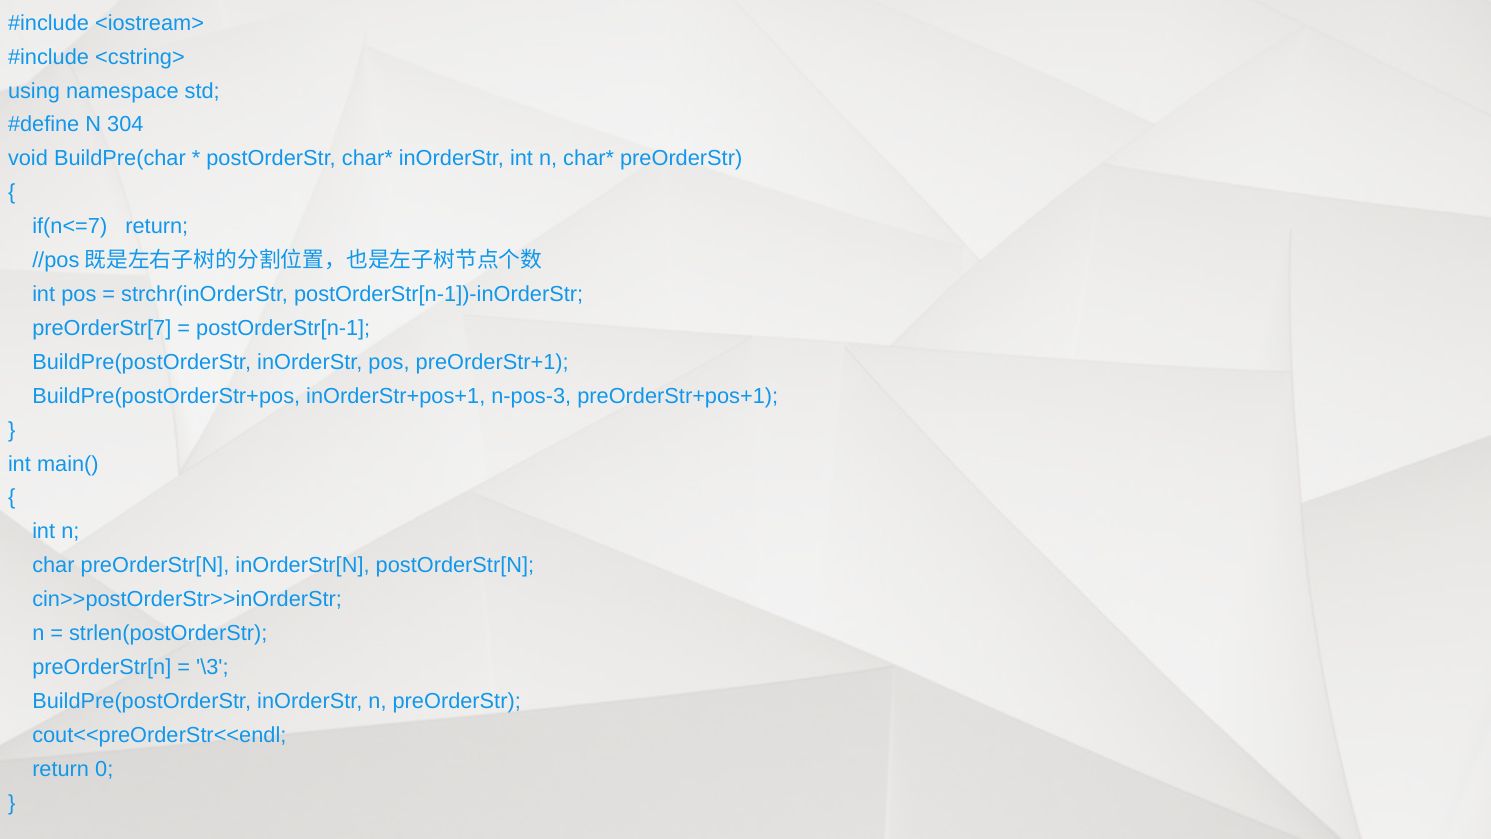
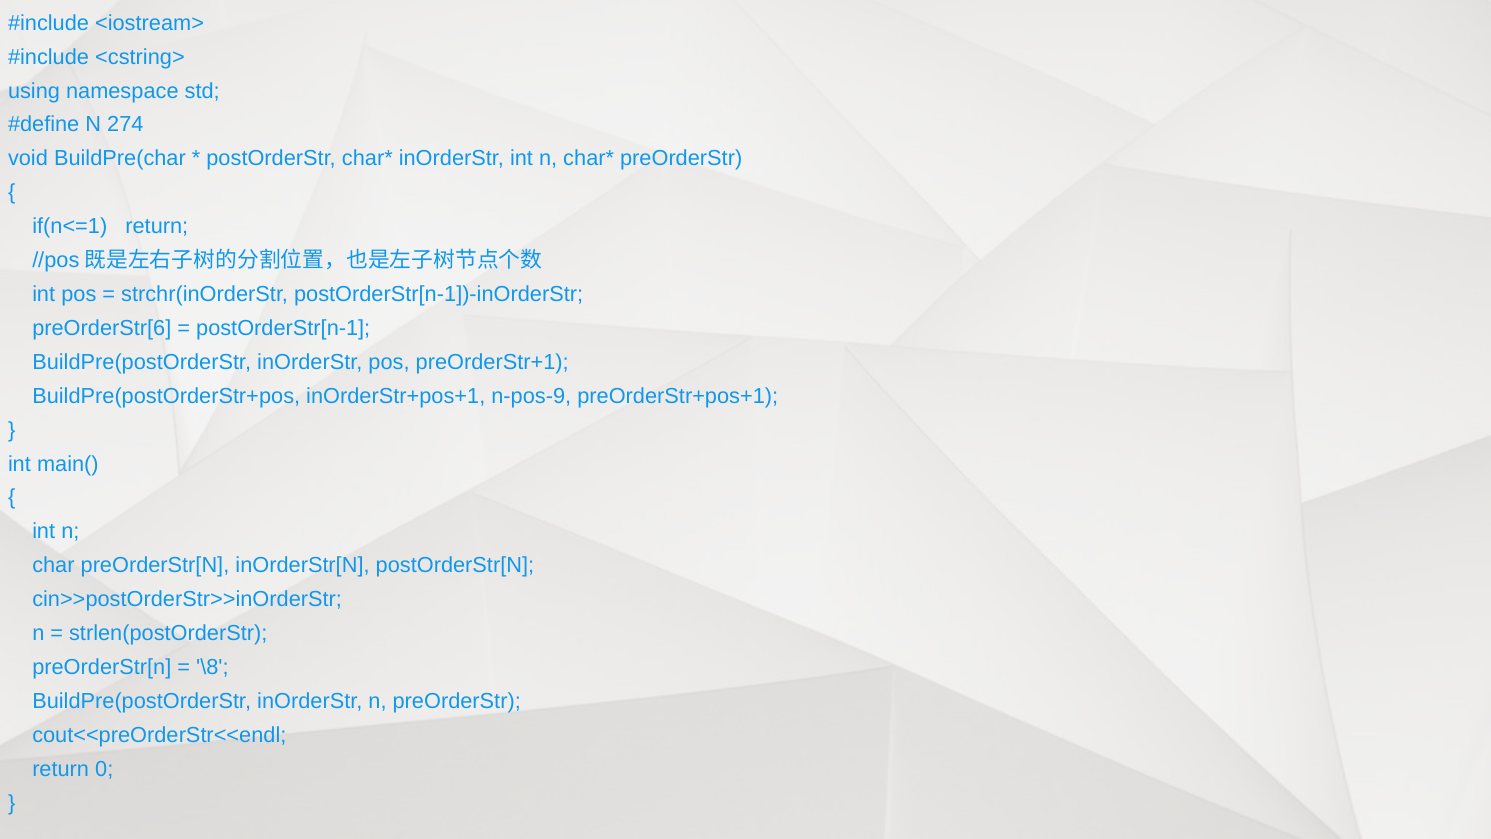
304: 304 -> 274 (125, 125)
if(n<=7: if(n<=7 -> if(n<=1 (70, 226)
preOrderStr[7: preOrderStr[7 -> preOrderStr[6 (102, 328)
n-pos-3: n-pos-3 -> n-pos-9 (531, 396)
\3: \3 -> \8 (212, 667)
